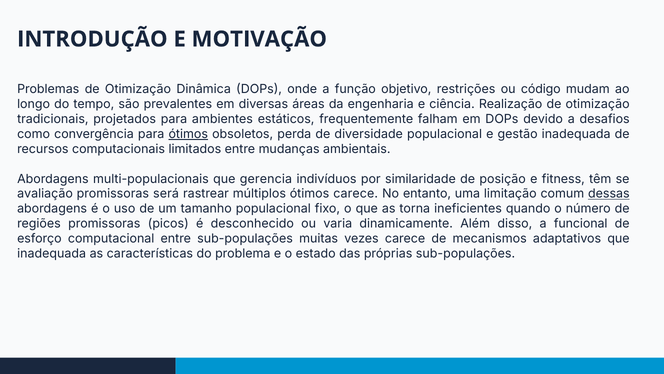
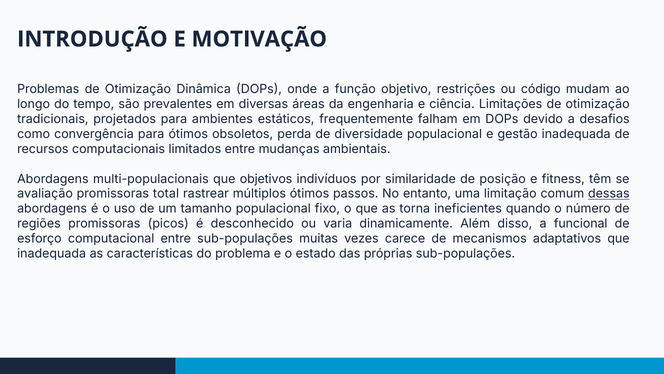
Realização: Realização -> Limitações (511, 104)
ótimos underline: present -> none (188, 134)
gerencia: gerencia -> objetivos (266, 179)
será: será -> total (166, 194)
ótimos carece: carece -> passos (356, 194)
